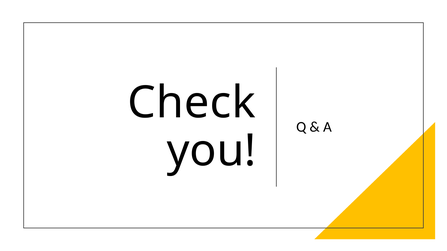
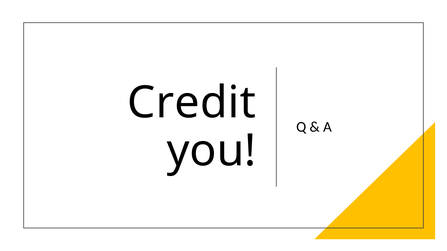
Check: Check -> Credit (192, 103)
